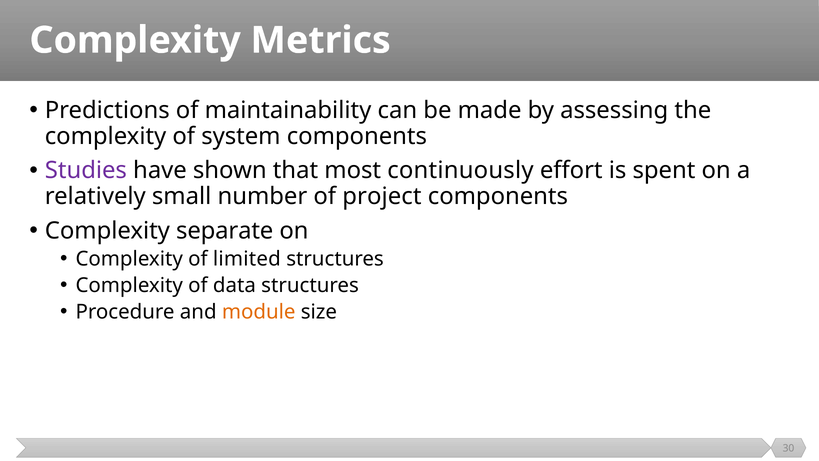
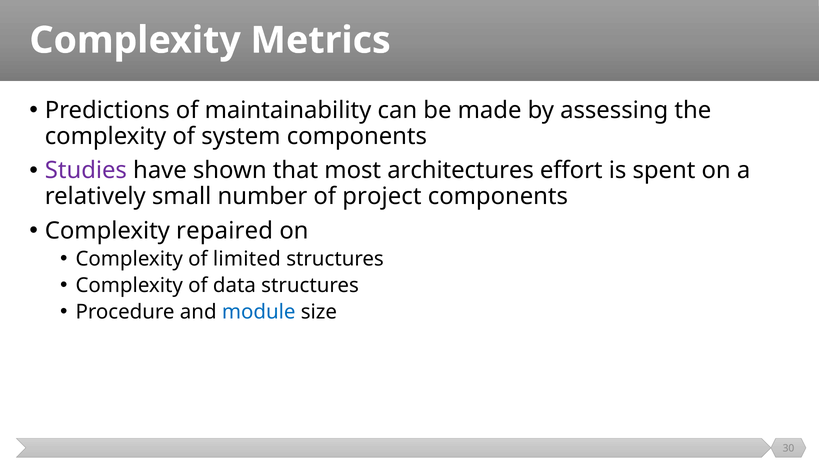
continuously: continuously -> architectures (461, 170)
separate: separate -> repaired (225, 231)
module colour: orange -> blue (259, 312)
